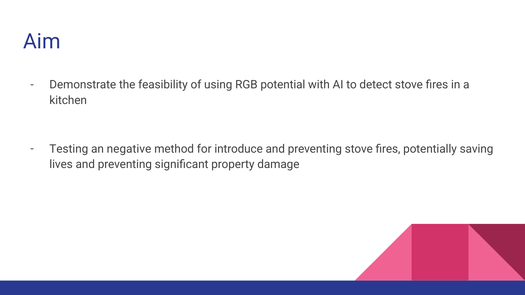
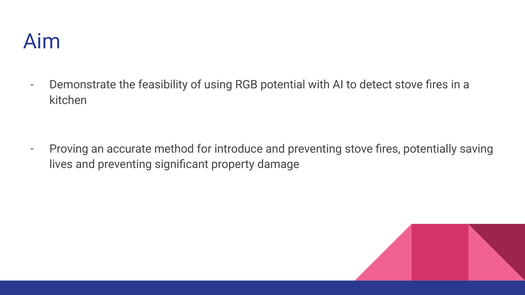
Testing: Testing -> Proving (69, 149)
negative: negative -> accurate (129, 149)
